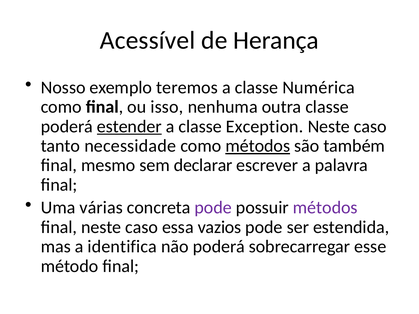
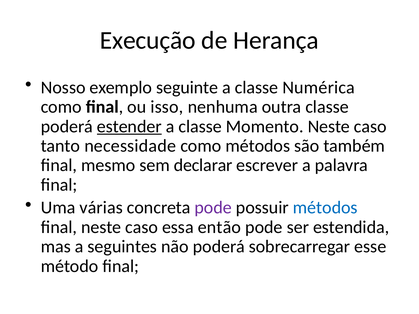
Acessível: Acessível -> Execução (148, 41)
teremos: teremos -> seguinte (187, 88)
Exception: Exception -> Momento (265, 127)
métodos underline: present -> none (258, 146)
métodos colour: purple -> blue (325, 208)
vazios: vazios -> então (219, 227)
identifica: identifica -> seguintes (122, 247)
